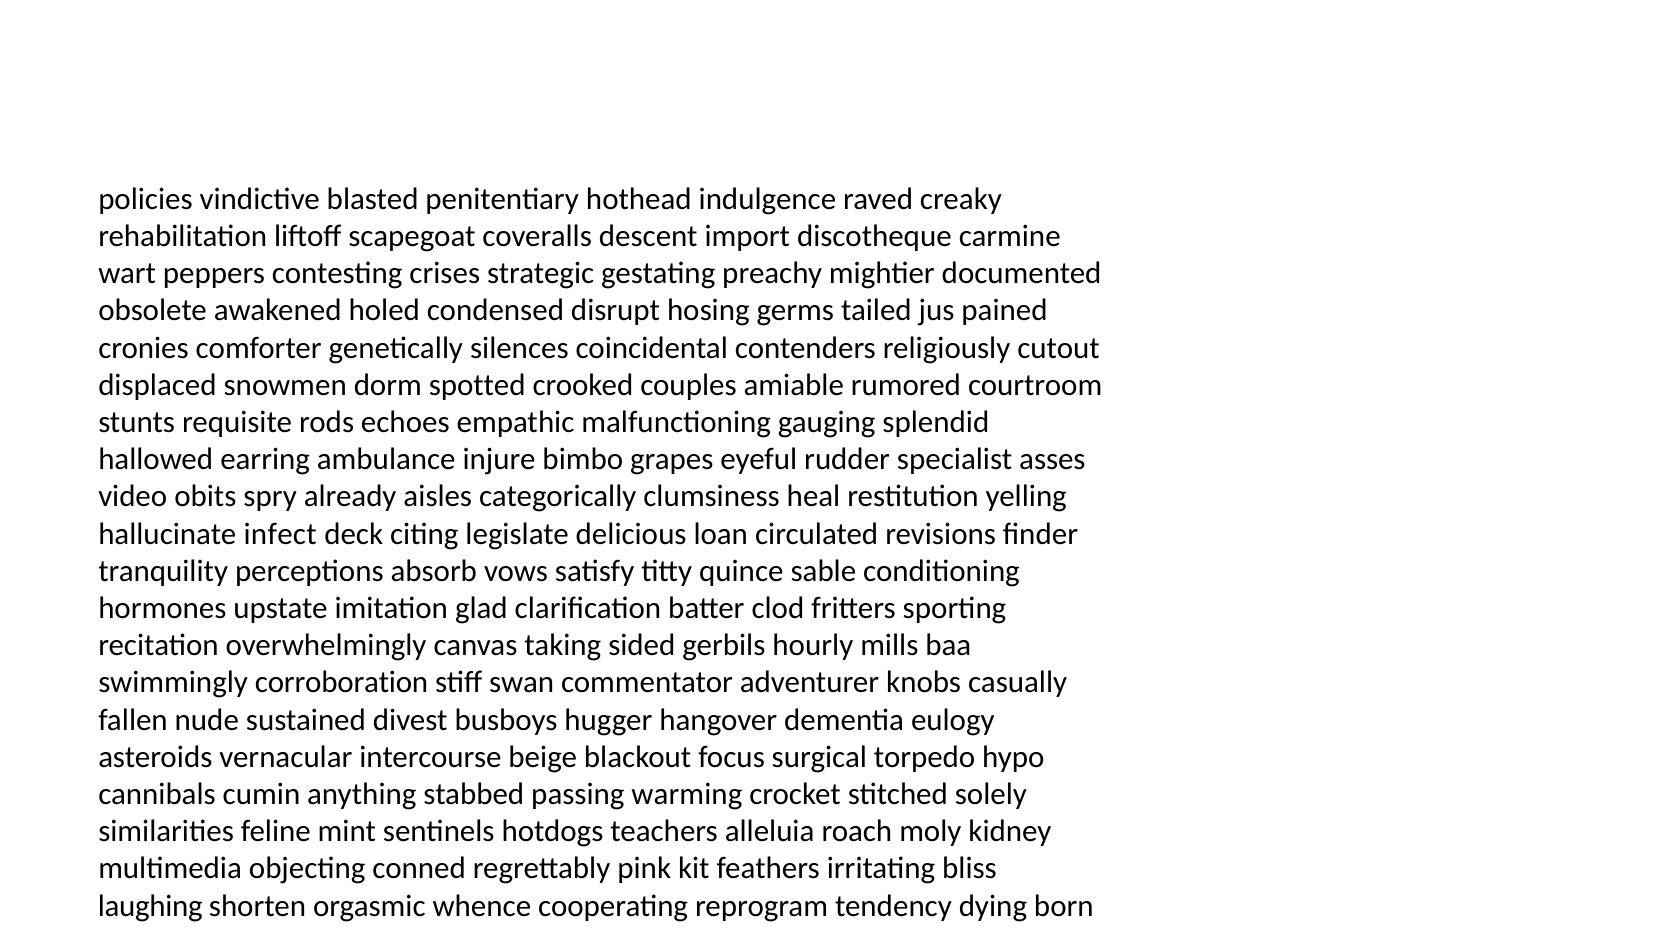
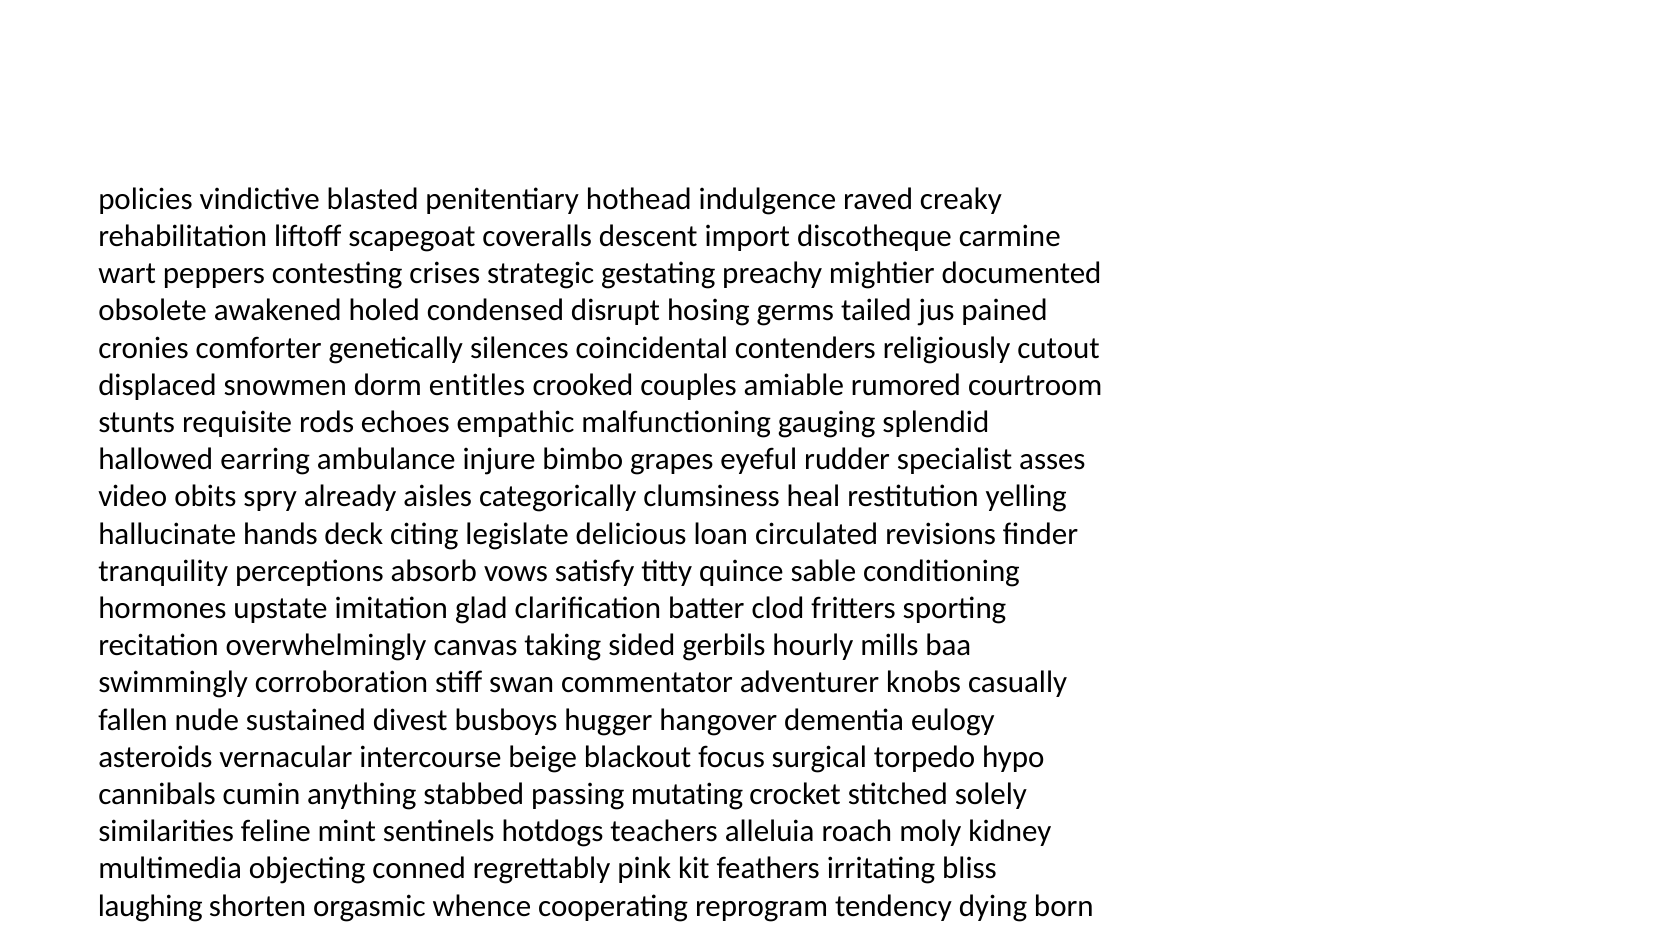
dorm spotted: spotted -> entitles (477, 385)
infect: infect -> hands (280, 534)
warming: warming -> mutating (687, 794)
